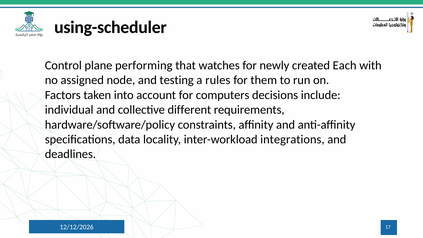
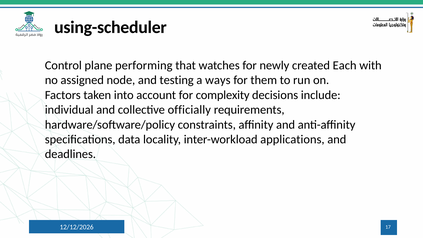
rules: rules -> ways (218, 80)
computers: computers -> complexity (223, 95)
different: different -> officially (189, 110)
integrations: integrations -> applications (292, 139)
